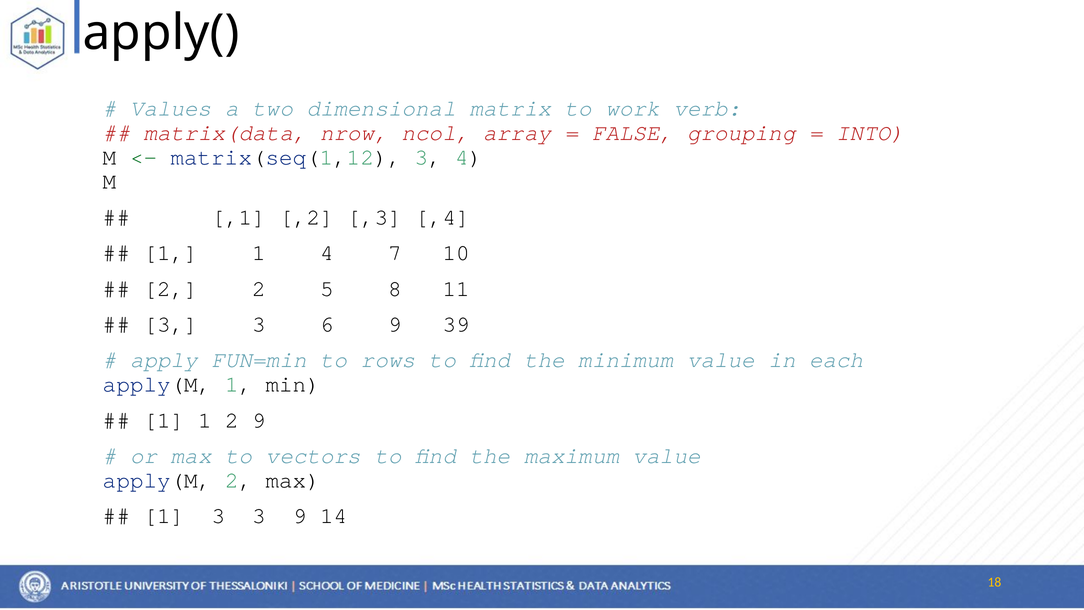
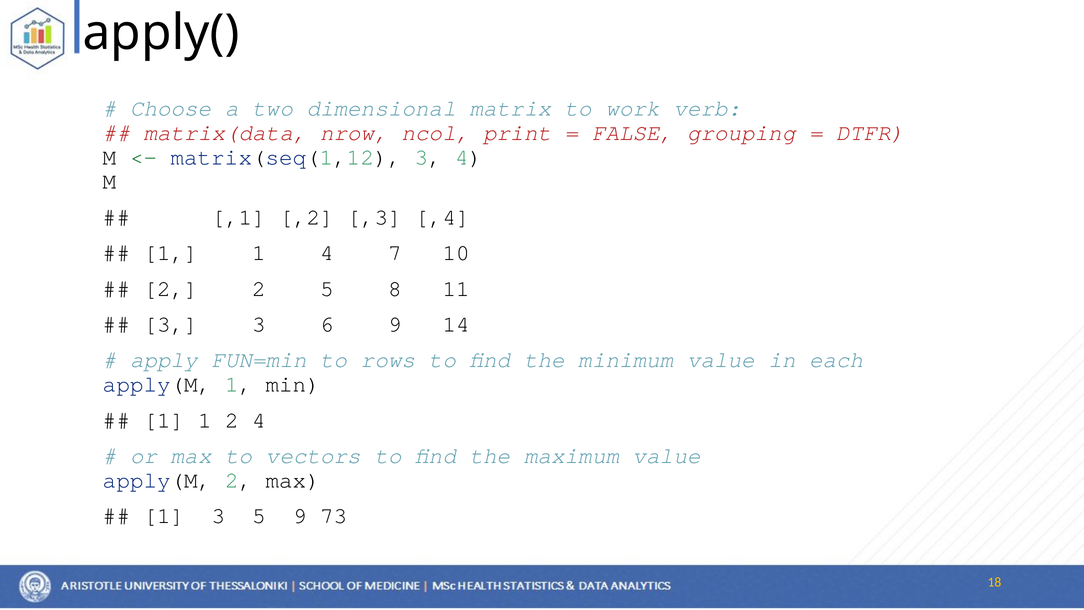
Values: Values -> Choose (171, 108)
array: array -> print (517, 133)
INTO: INTO -> DTFR (870, 133)
39: 39 -> 14 (456, 324)
2 9: 9 -> 4 (259, 420)
1 3 3: 3 -> 5 (259, 516)
14: 14 -> 73 (334, 516)
